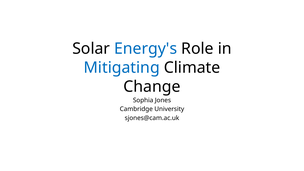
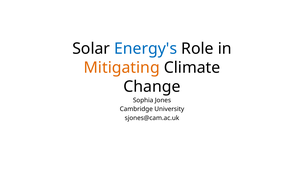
Mitigating colour: blue -> orange (122, 68)
